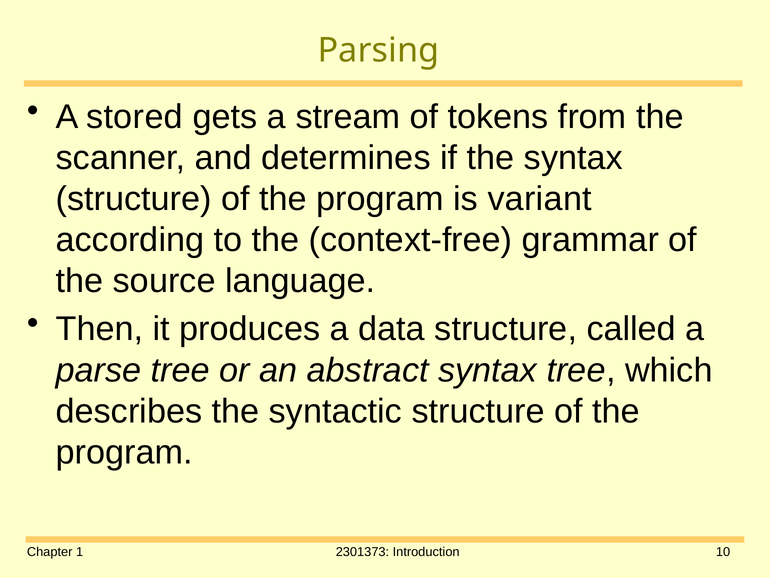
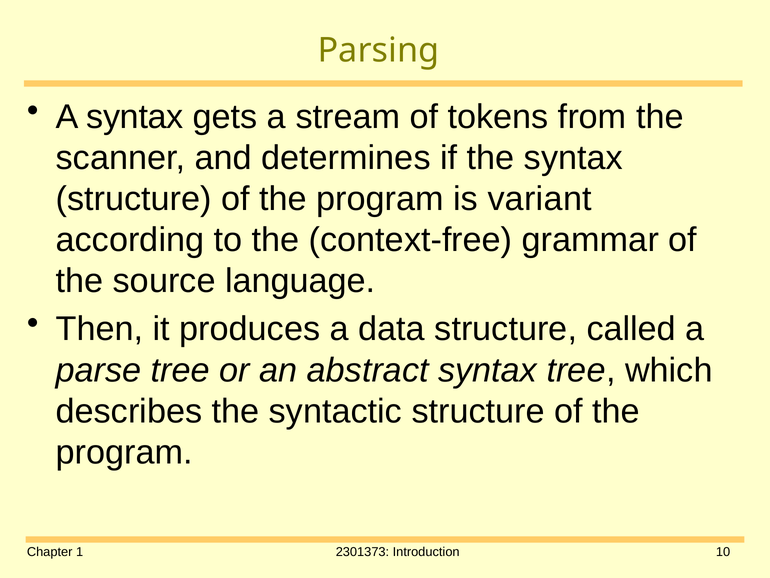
A stored: stored -> syntax (135, 117)
